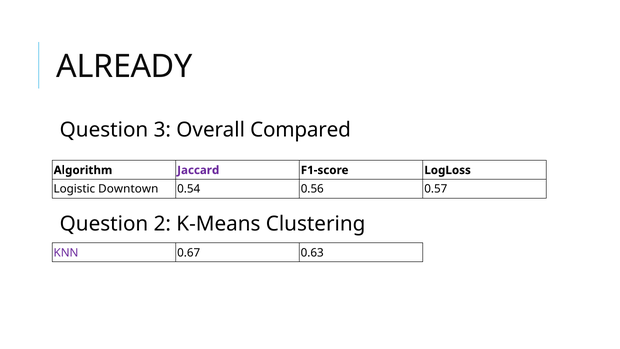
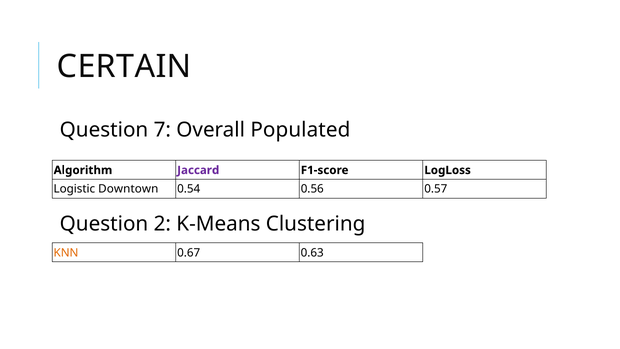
ALREADY: ALREADY -> CERTAIN (124, 67)
3: 3 -> 7 (162, 130)
Compared: Compared -> Populated (300, 130)
KNN colour: purple -> orange (66, 253)
